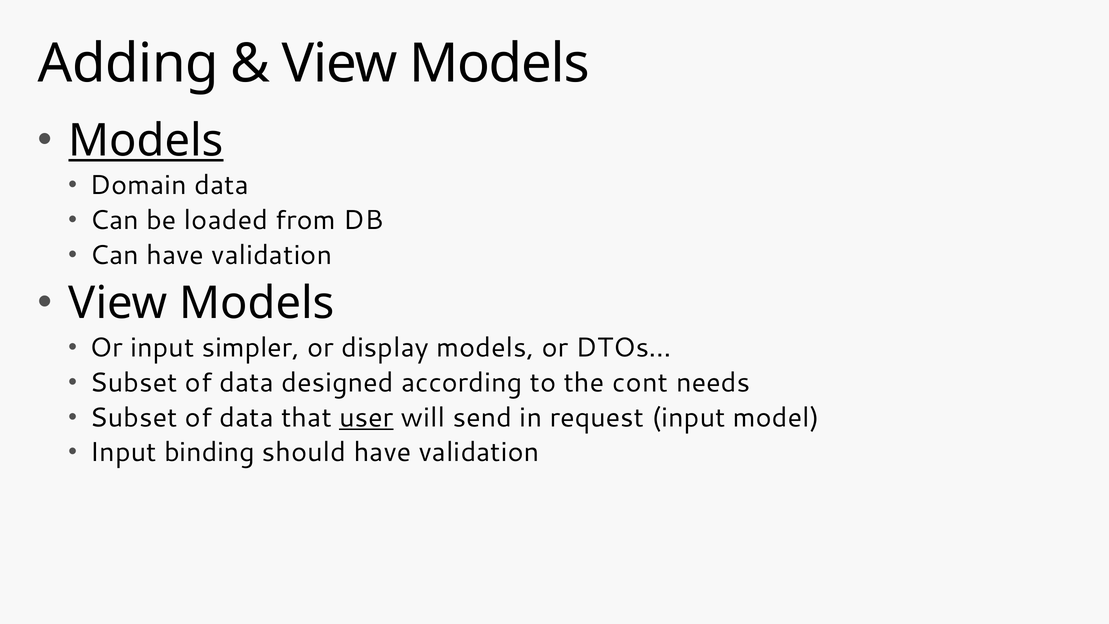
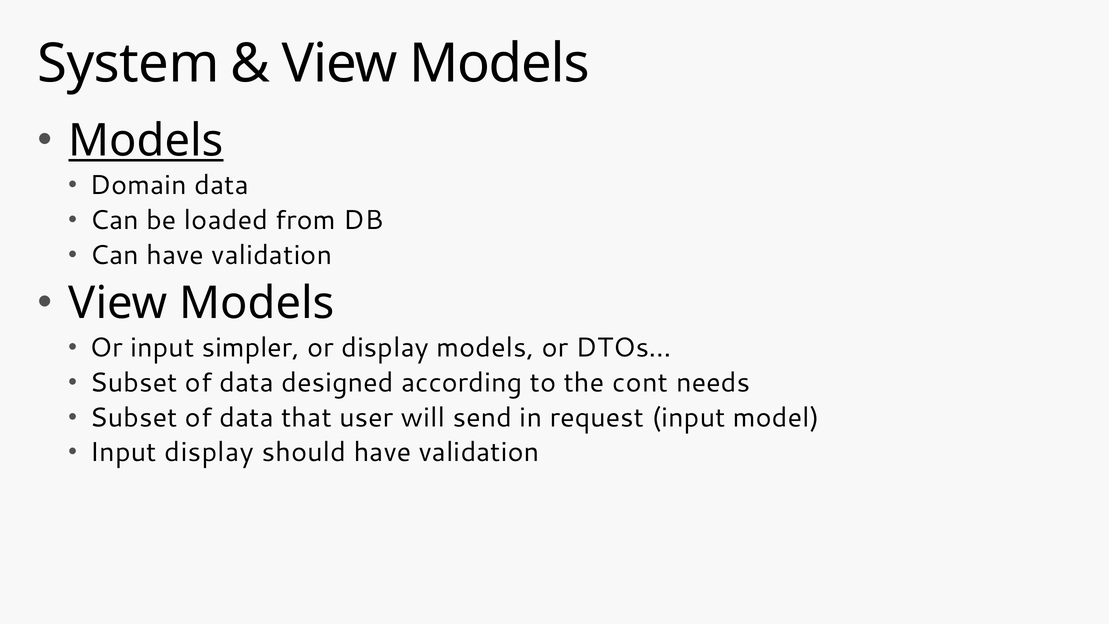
Adding: Adding -> System (128, 64)
user underline: present -> none (366, 417)
Input binding: binding -> display (209, 452)
